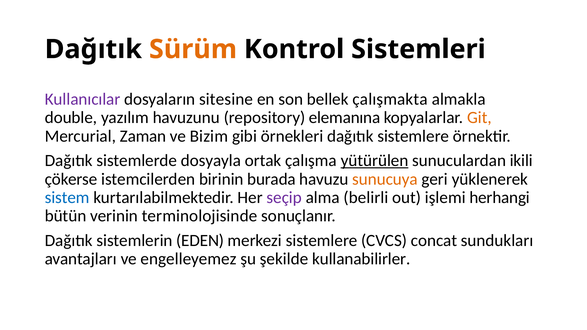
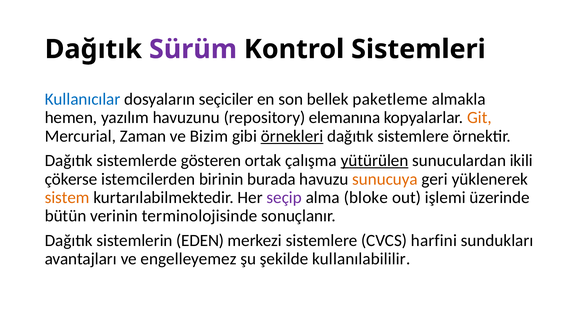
Sürüm colour: orange -> purple (193, 49)
Kullanıcılar colour: purple -> blue (83, 99)
sitesine: sitesine -> seçiciler (226, 99)
çalışmakta: çalışmakta -> paketleme (390, 99)
double: double -> hemen (71, 118)
örnekleri underline: none -> present (292, 136)
dosyayla: dosyayla -> gösteren (211, 161)
sistem colour: blue -> orange (67, 198)
belirli: belirli -> bloke (366, 198)
herhangi: herhangi -> üzerinde (500, 198)
concat: concat -> harfini (434, 241)
kullanabilirler: kullanabilirler -> kullanılabililir (361, 259)
